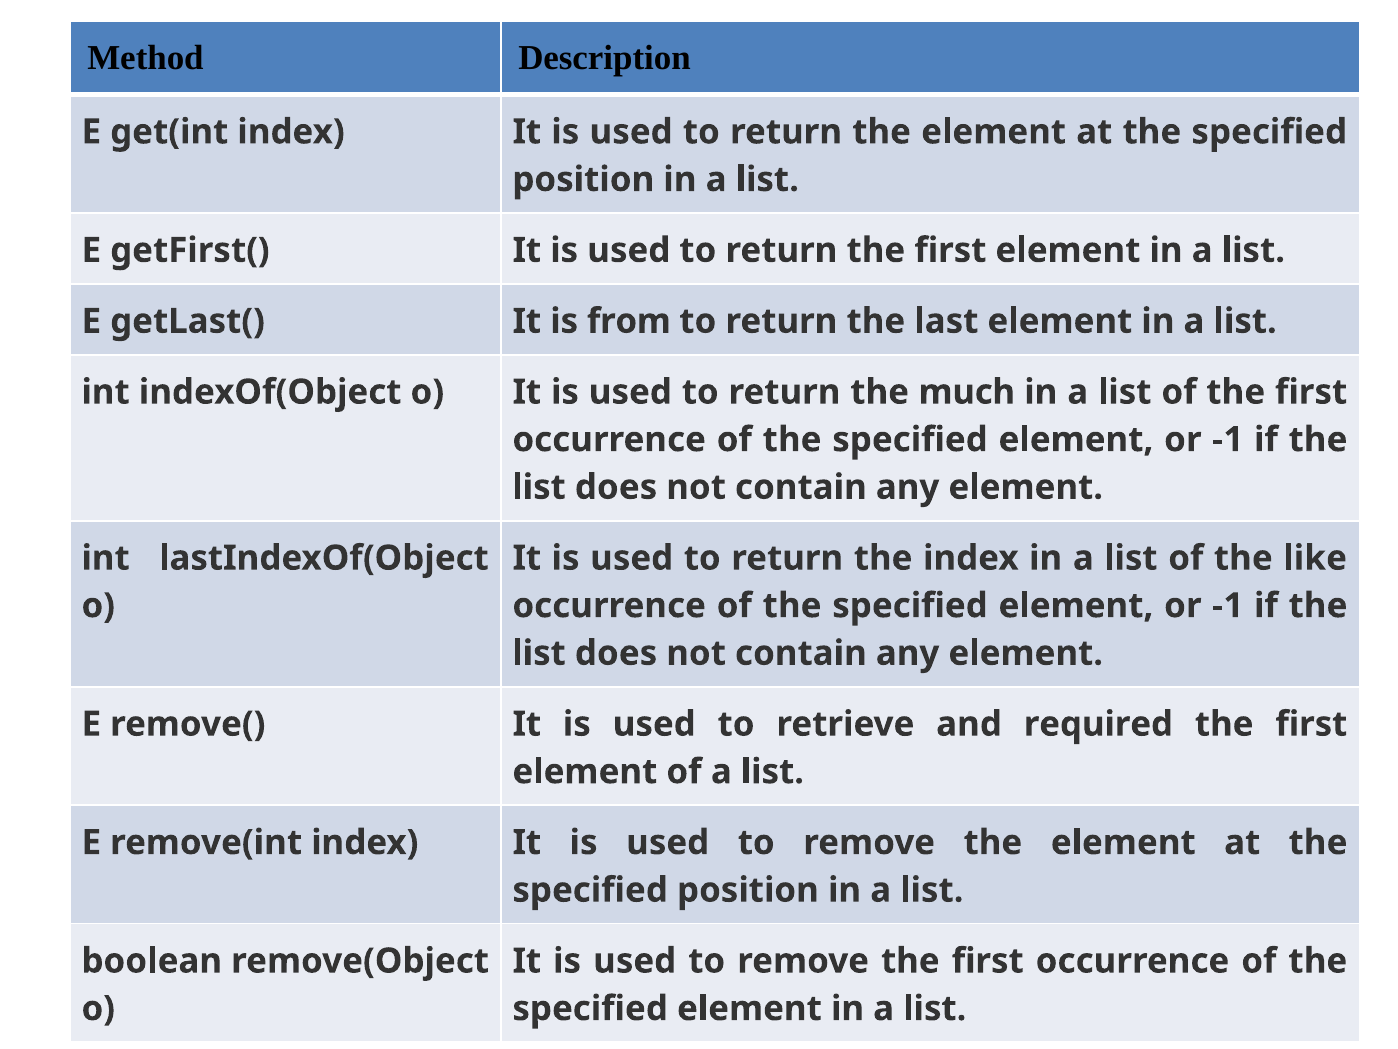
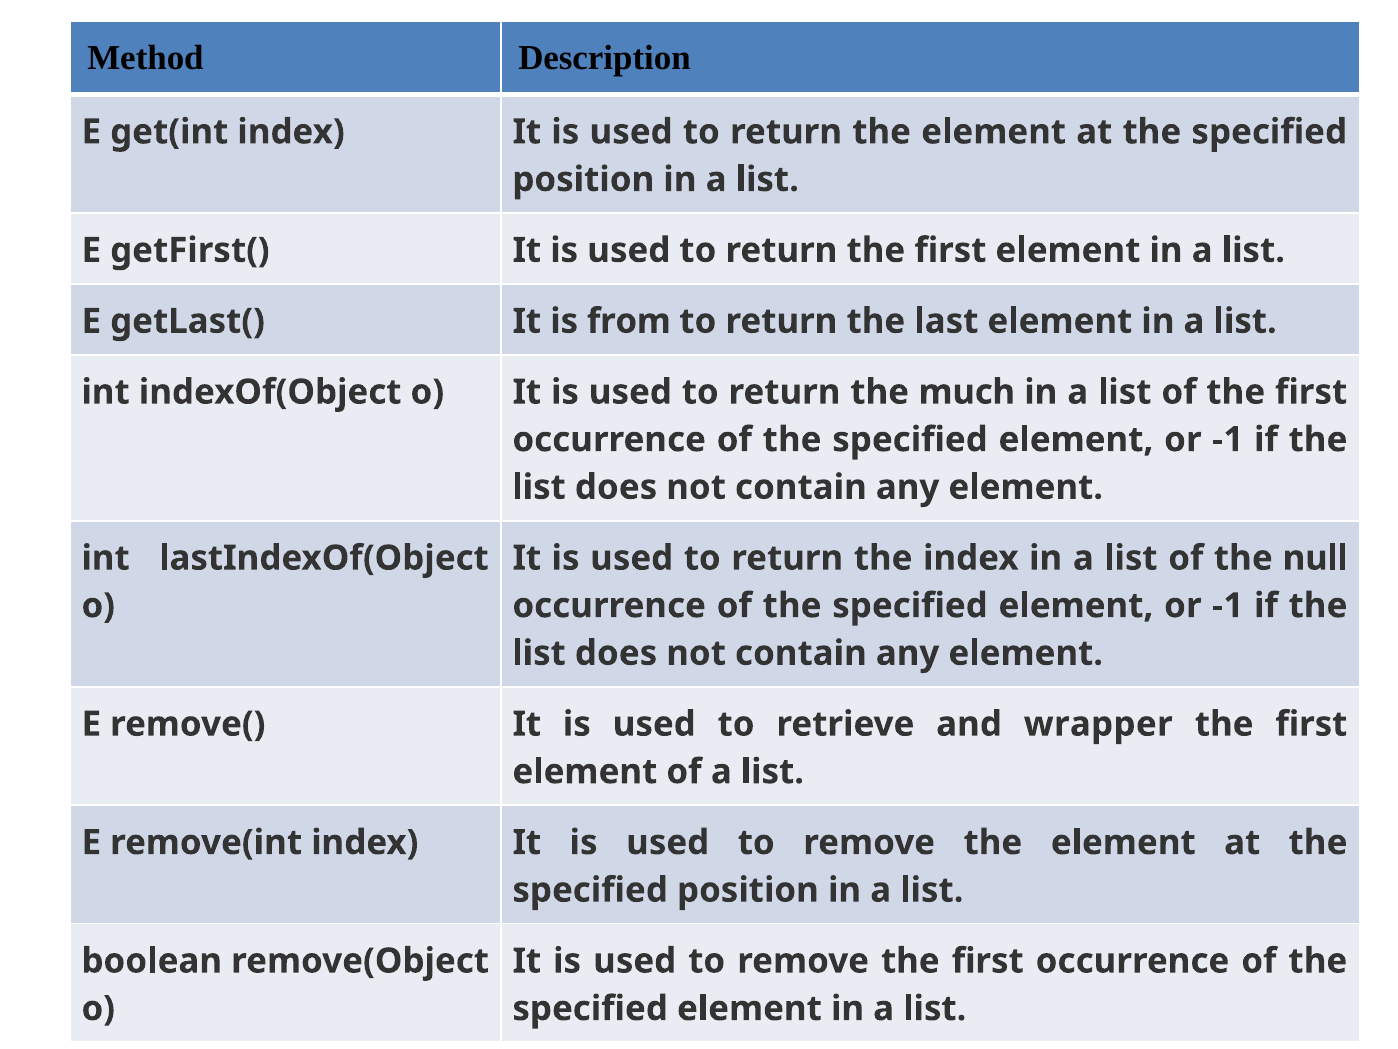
like: like -> null (1315, 558)
required: required -> wrapper (1098, 724)
